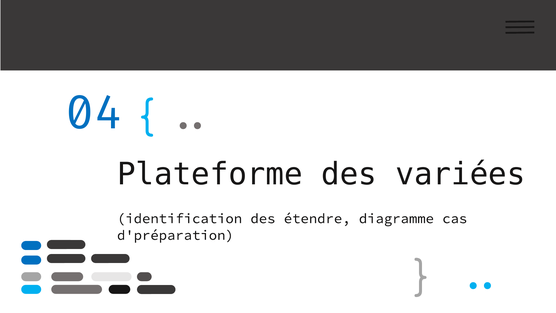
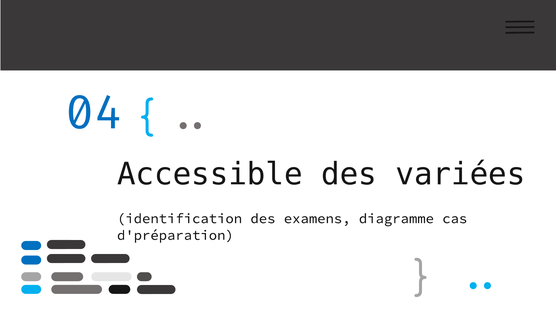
Plateforme: Plateforme -> Accessible (210, 174)
étendre: étendre -> examens (317, 218)
